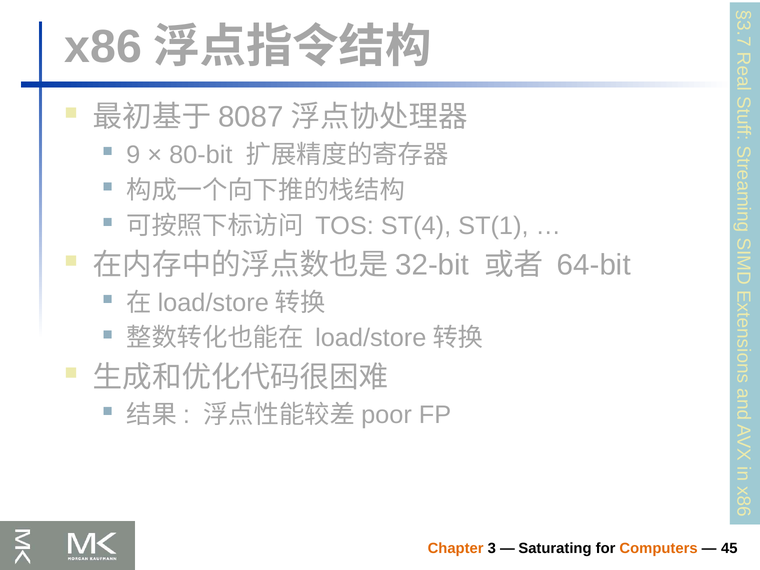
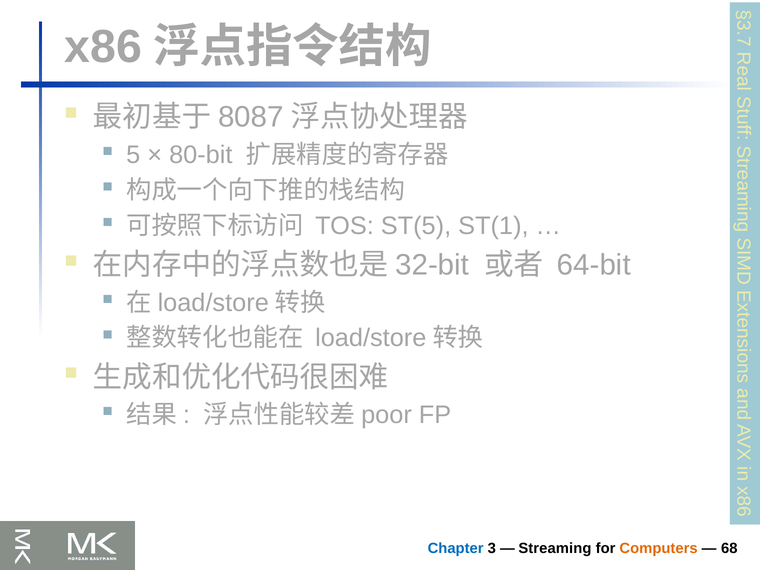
9: 9 -> 5 (133, 155)
ST(4: ST(4 -> ST(5 (416, 226)
Chapter colour: orange -> blue (456, 549)
Saturating: Saturating -> Streaming (555, 549)
45: 45 -> 68 (729, 549)
